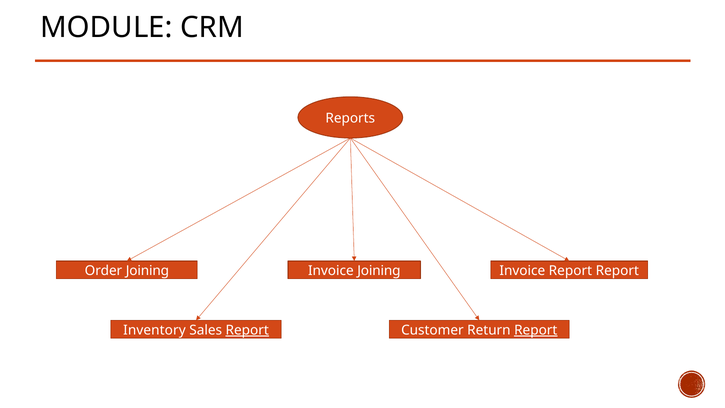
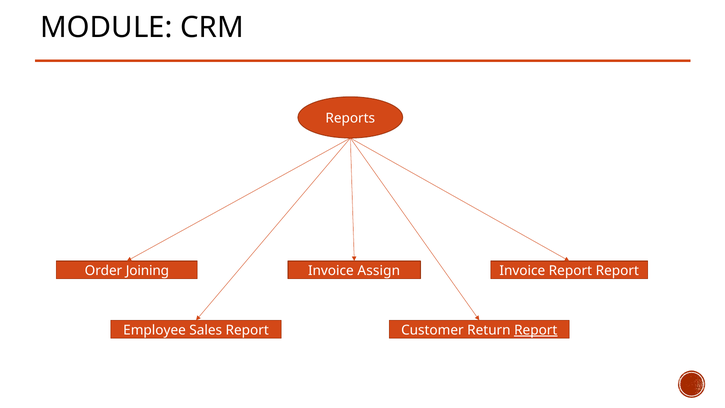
Invoice Joining: Joining -> Assign (379, 271)
Inventory: Inventory -> Employee (155, 330)
Report underline: present -> none (247, 330)
